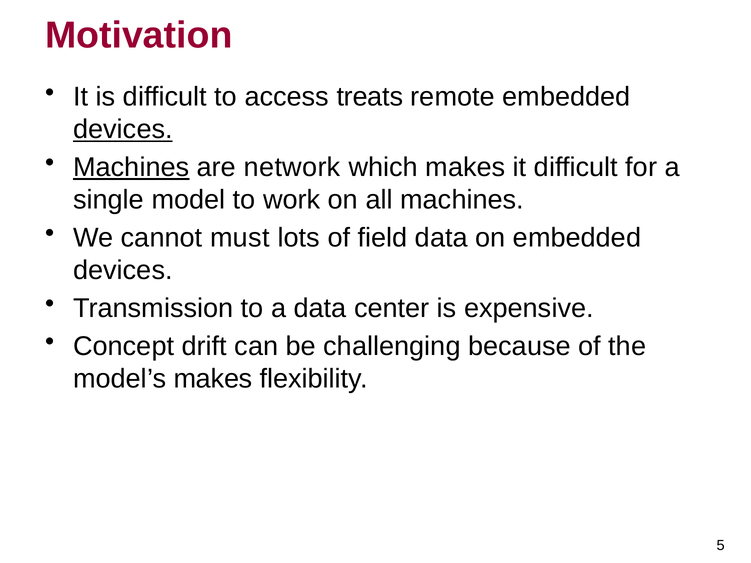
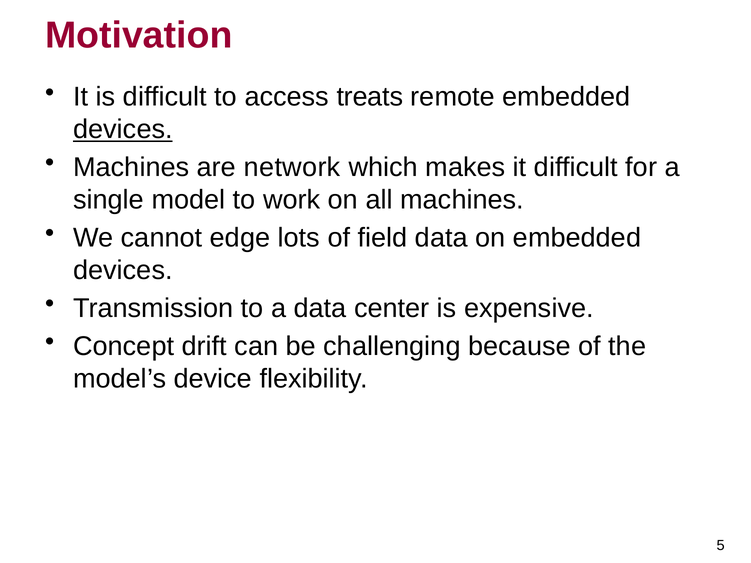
Machines underline: present -> none (131, 167)
must: must -> edge (240, 238)
model’s makes: makes -> device (213, 379)
